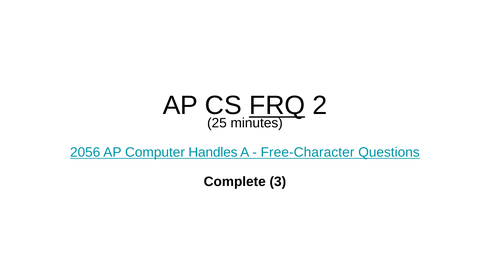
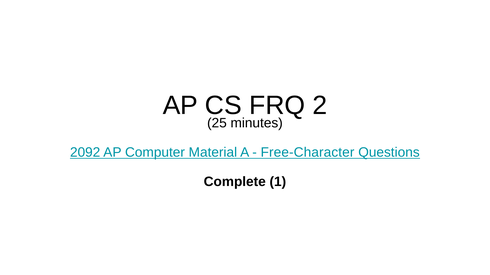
FRQ underline: present -> none (277, 106)
2056: 2056 -> 2092 (85, 153)
Handles: Handles -> Material (213, 153)
3: 3 -> 1 (278, 182)
